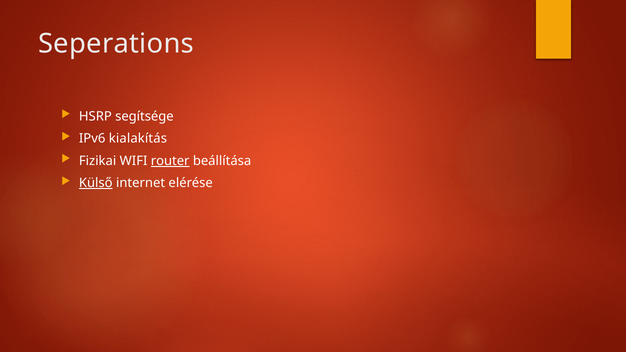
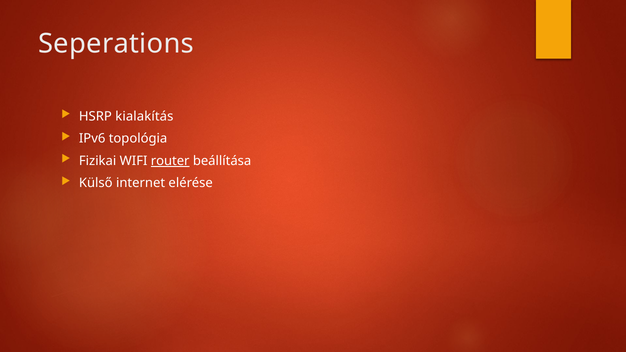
segítsége: segítsége -> kialakítás (144, 117)
kialakítás: kialakítás -> topológia (138, 139)
Külső underline: present -> none (96, 183)
